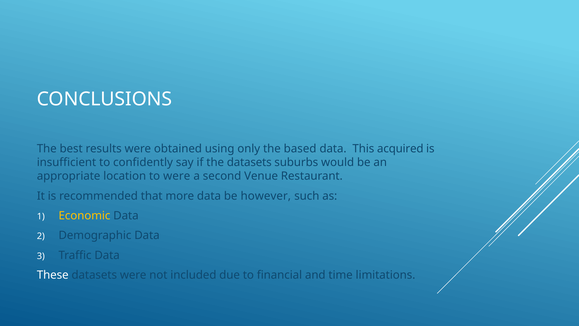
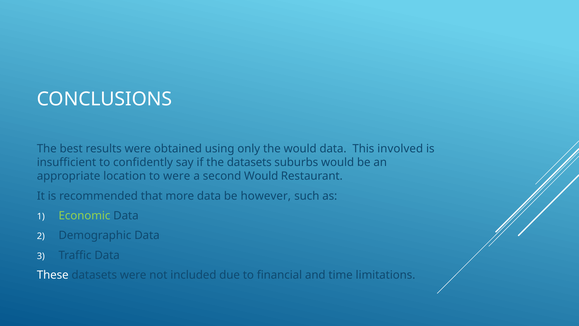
the based: based -> would (300, 148)
acquired: acquired -> involved (400, 148)
second Venue: Venue -> Would (261, 176)
Economic colour: yellow -> light green (84, 216)
